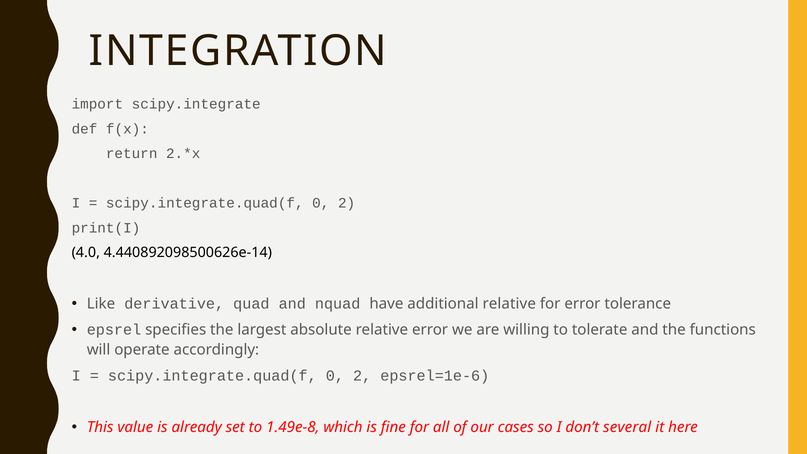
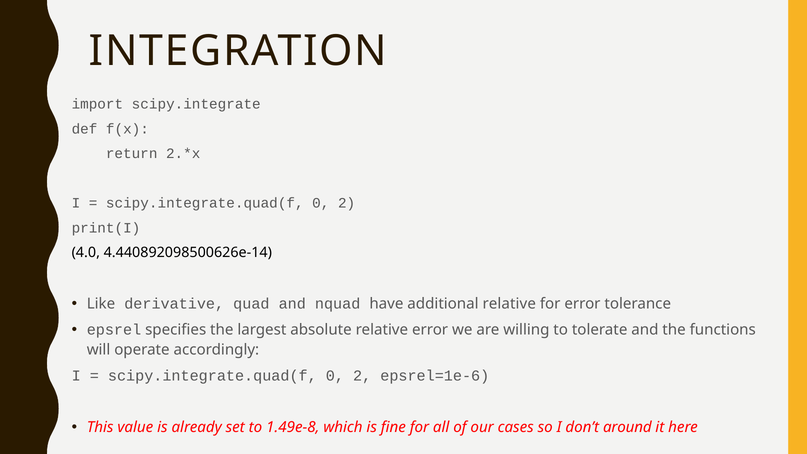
several: several -> around (627, 427)
